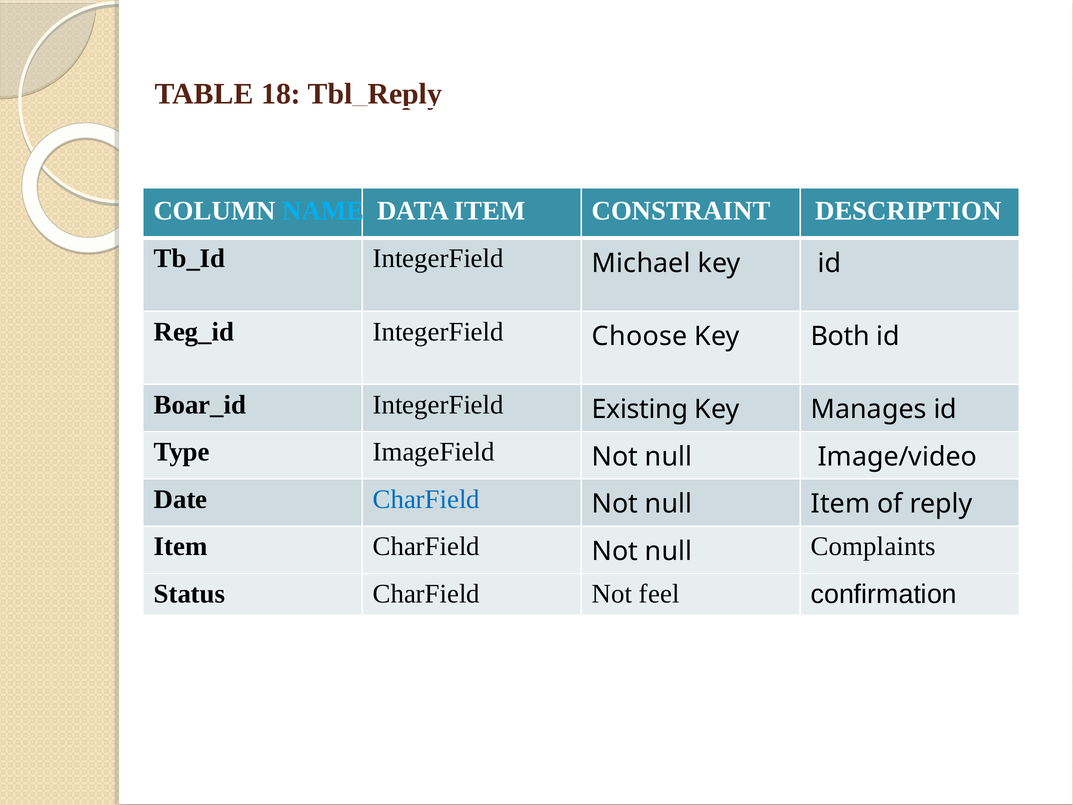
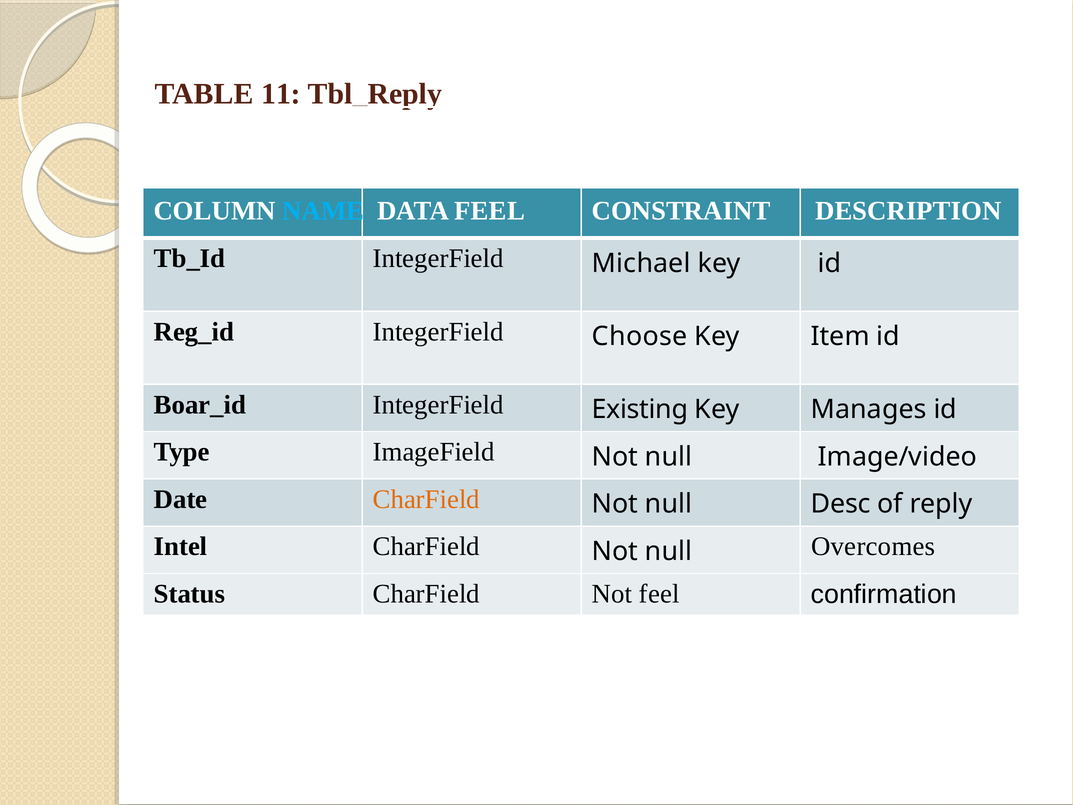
18: 18 -> 11 (281, 94)
DATA ITEM: ITEM -> FEEL (489, 211)
Both: Both -> Item (840, 336)
CharField colour: blue -> orange (426, 499)
null Item: Item -> Desc (841, 504)
Item: Item -> Intel (181, 546)
Complaints: Complaints -> Overcomes (873, 546)
